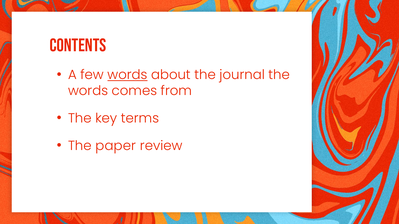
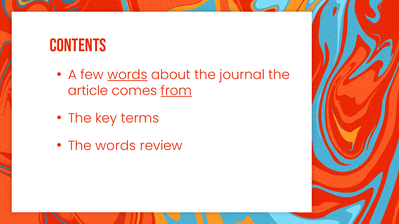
words: words -> article (88, 91)
from underline: none -> present (176, 91)
The paper: paper -> words (116, 146)
